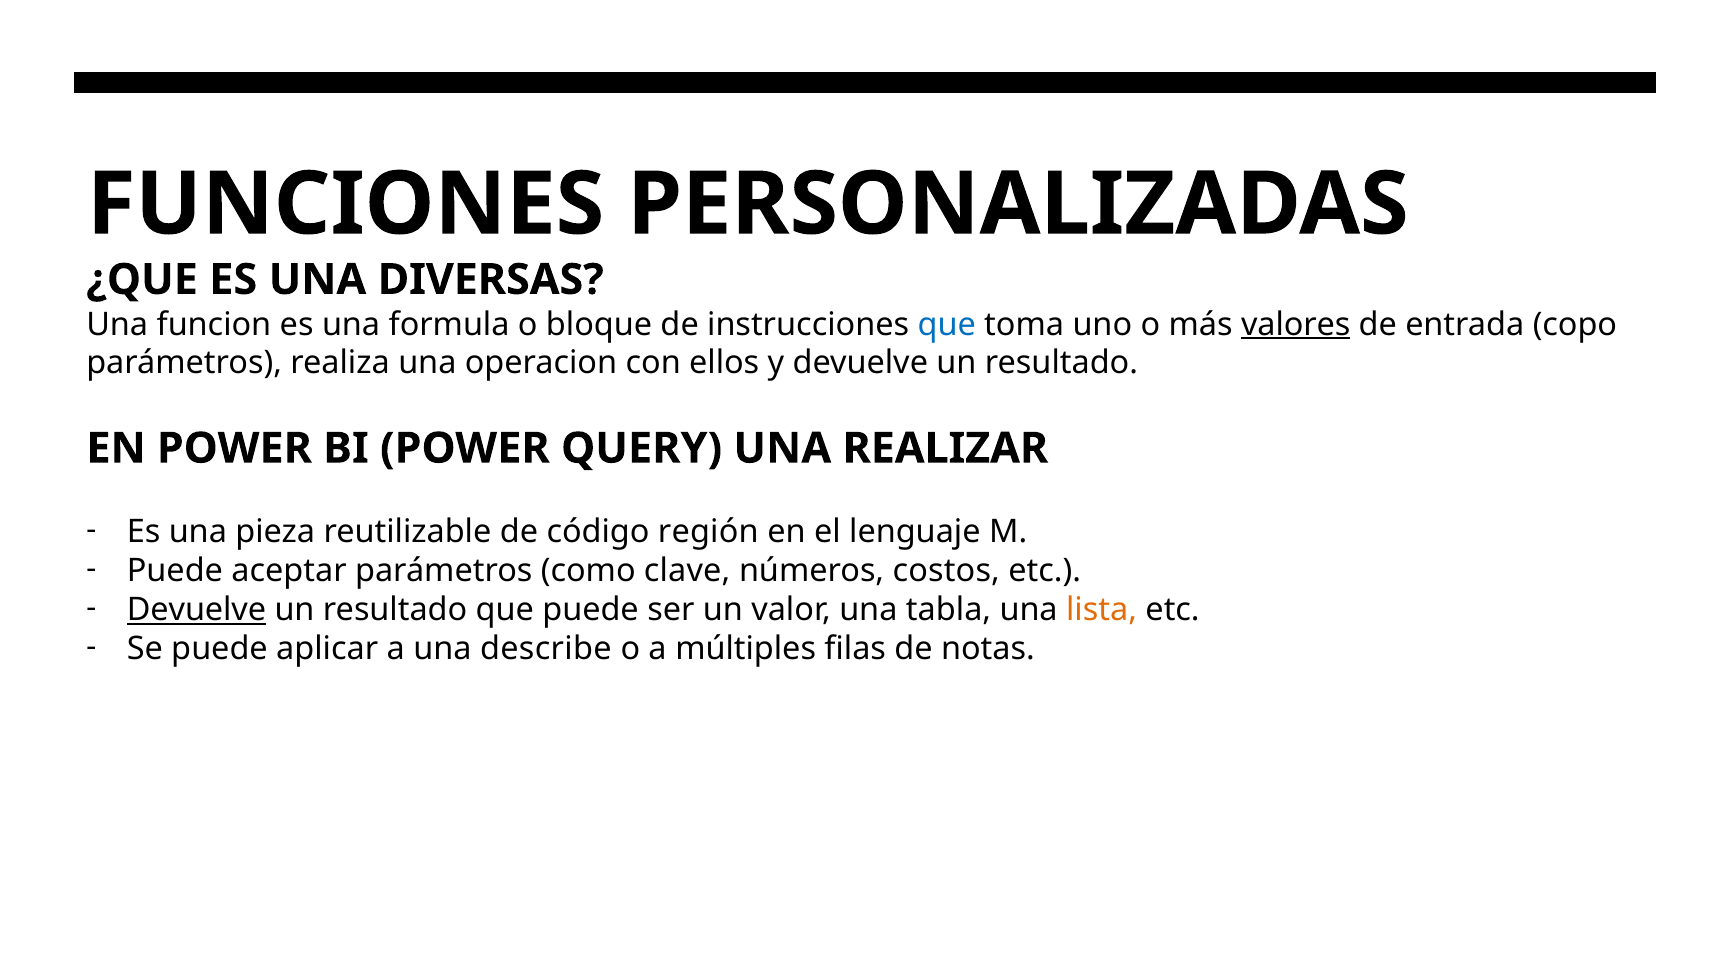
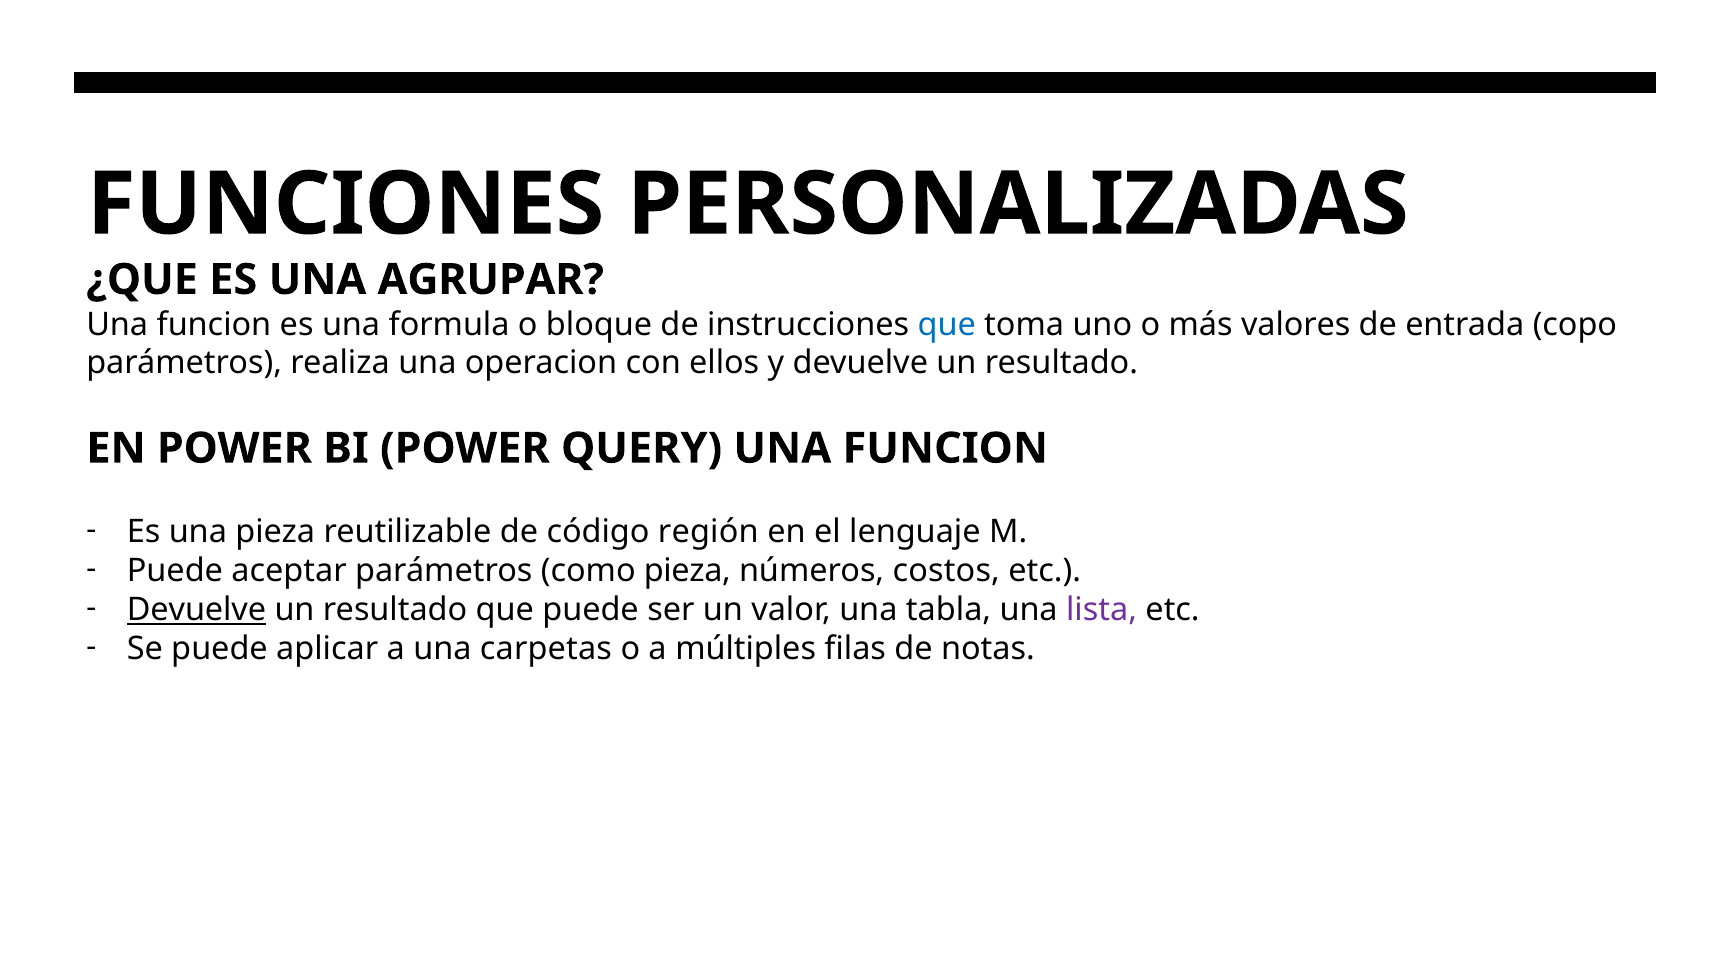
DIVERSAS: DIVERSAS -> AGRUPAR (491, 280)
valores underline: present -> none (1296, 324)
QUERY UNA REALIZAR: REALIZAR -> FUNCION (945, 448)
como clave: clave -> pieza (687, 571)
lista colour: orange -> purple (1102, 610)
describe: describe -> carpetas (546, 649)
